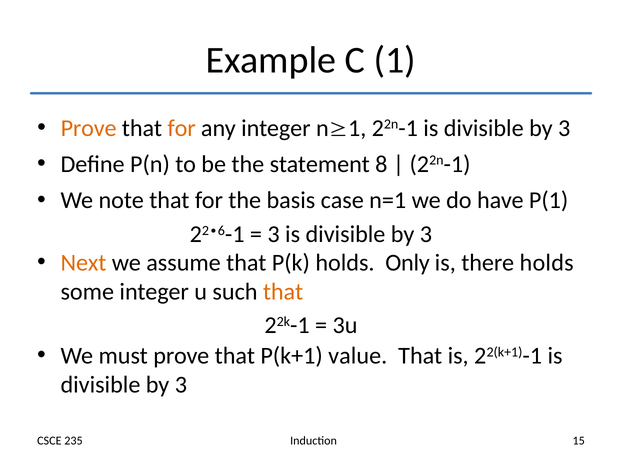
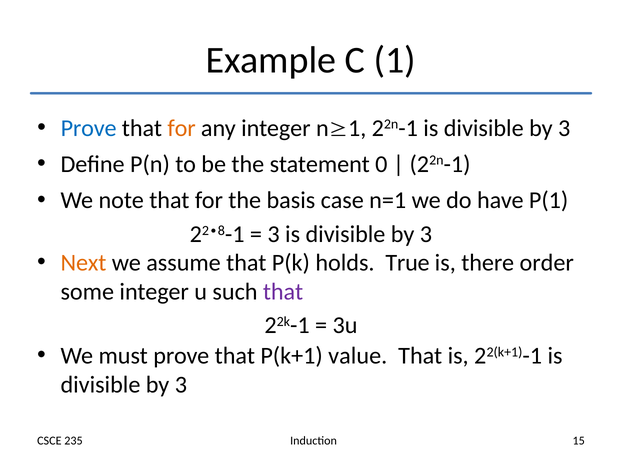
Prove colour: orange -> blue (89, 128)
8: 8 -> 0 (381, 164)
6: 6 -> 8 (221, 231)
Only: Only -> True (408, 263)
there holds: holds -> order (547, 263)
that colour: orange -> purple (283, 292)
